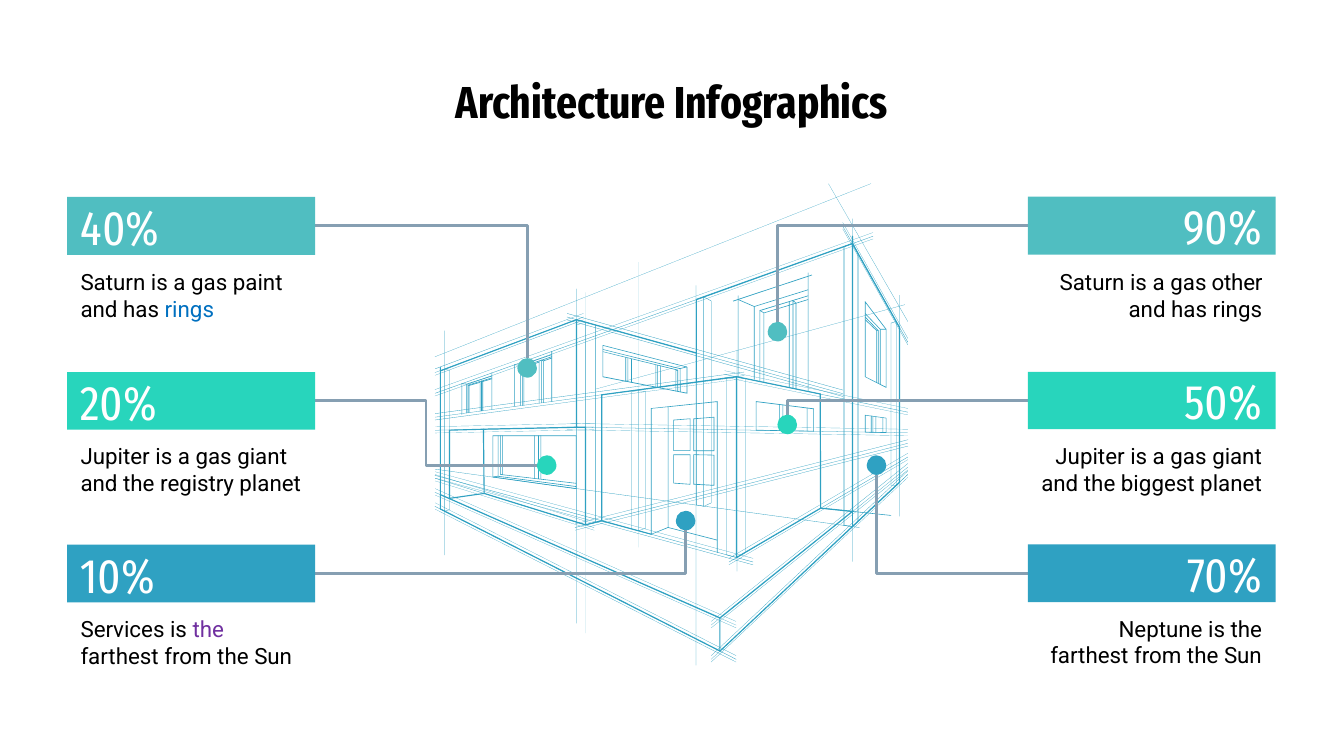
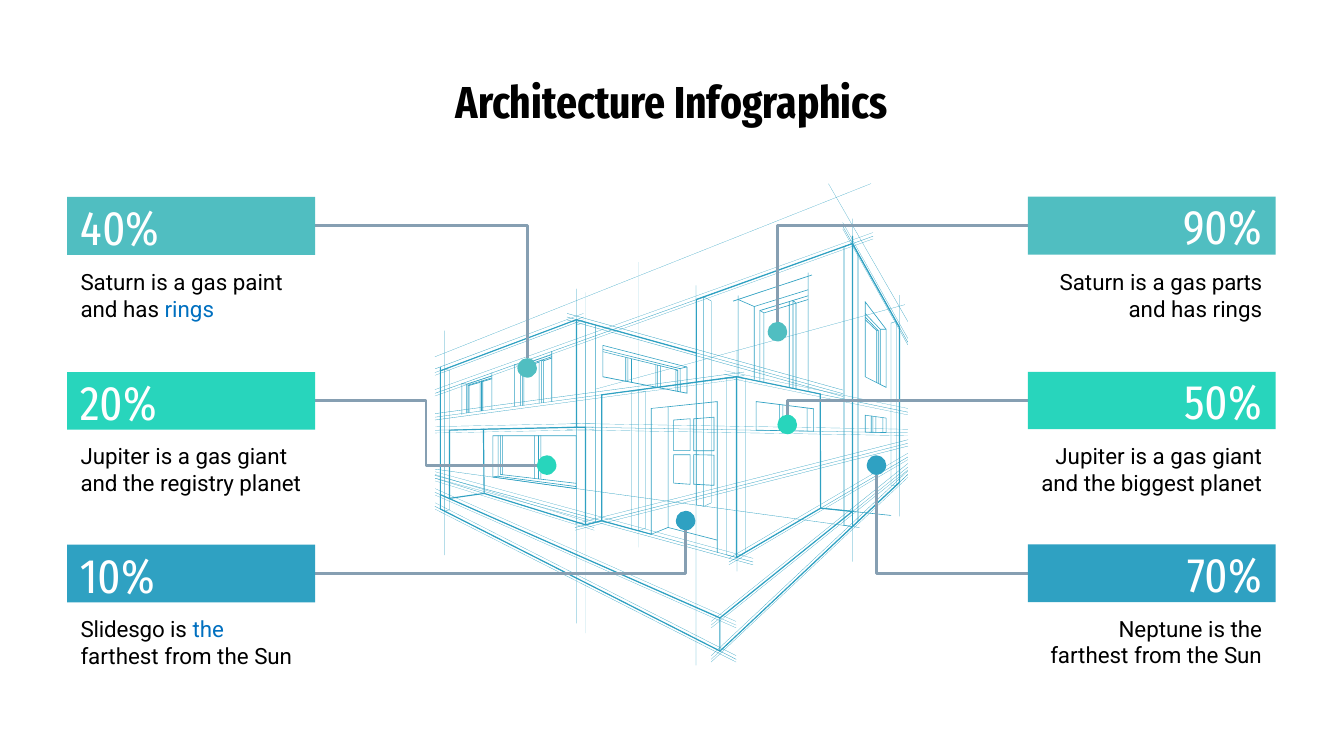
other: other -> parts (1237, 283)
Services: Services -> Slidesgo (123, 630)
the colour: purple -> blue (208, 630)
